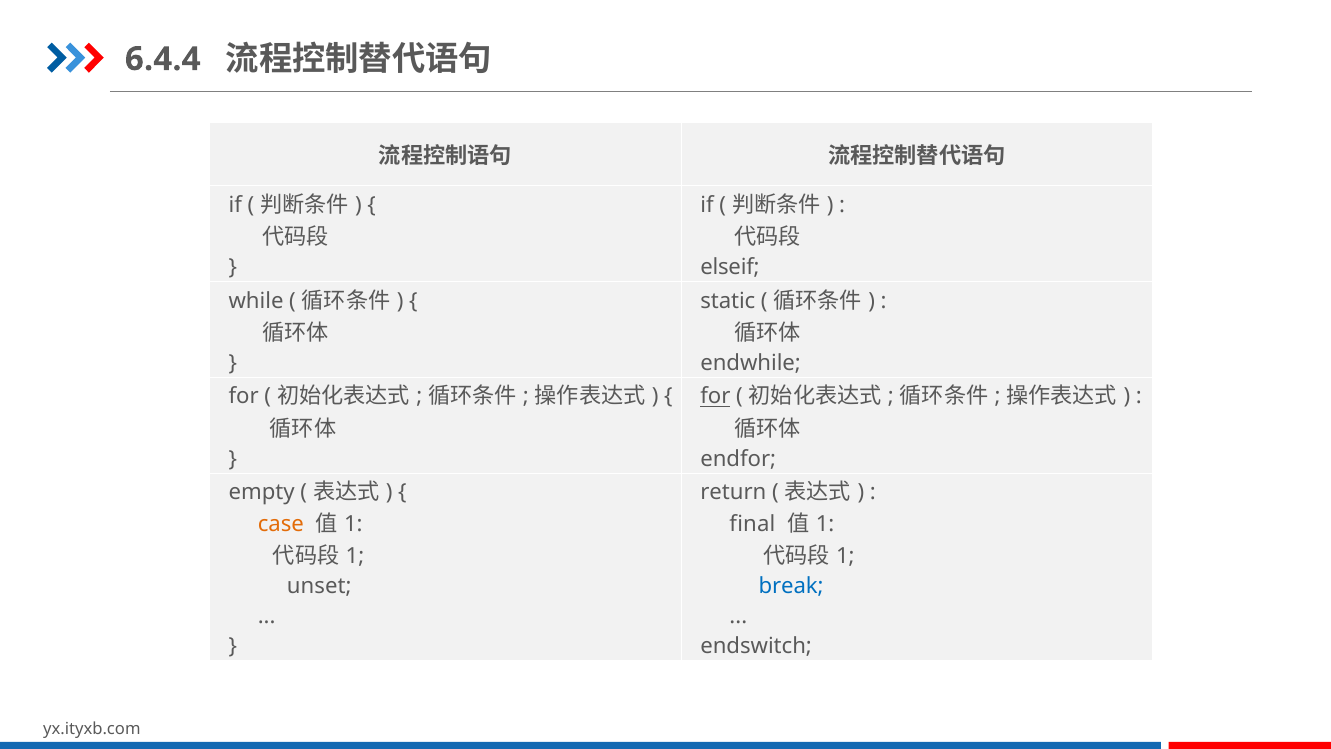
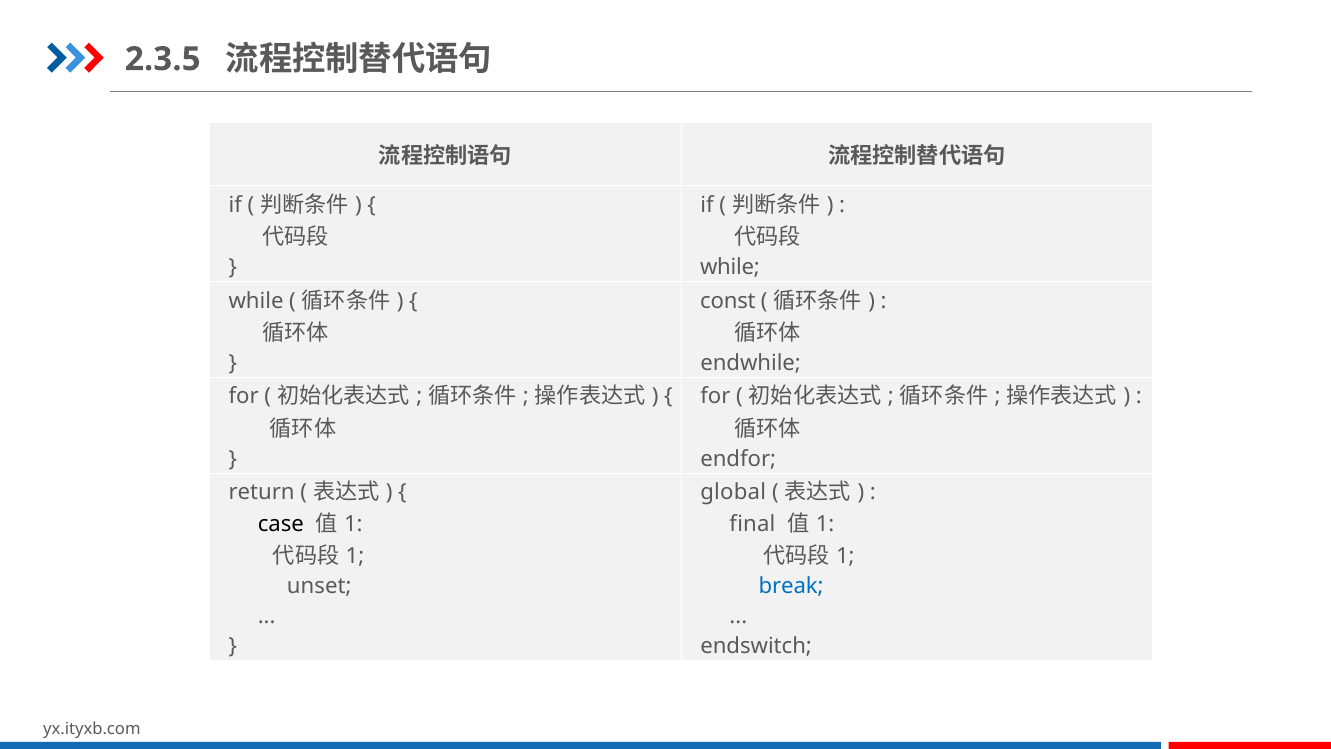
6.4.4: 6.4.4 -> 2.3.5 (163, 59)
elseif: elseif -> while (730, 267)
static: static -> const (728, 301)
for underline: present -> none (715, 397)
empty: empty -> return (262, 492)
return: return -> global (733, 492)
case colour: orange -> black (281, 524)
